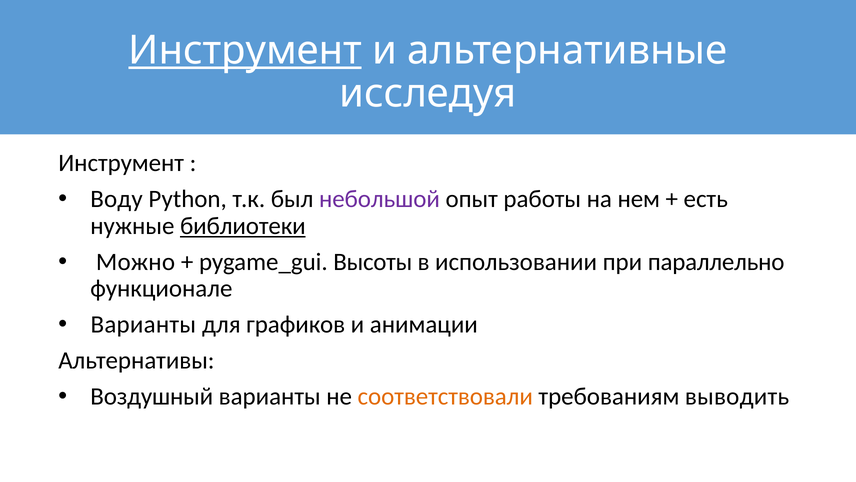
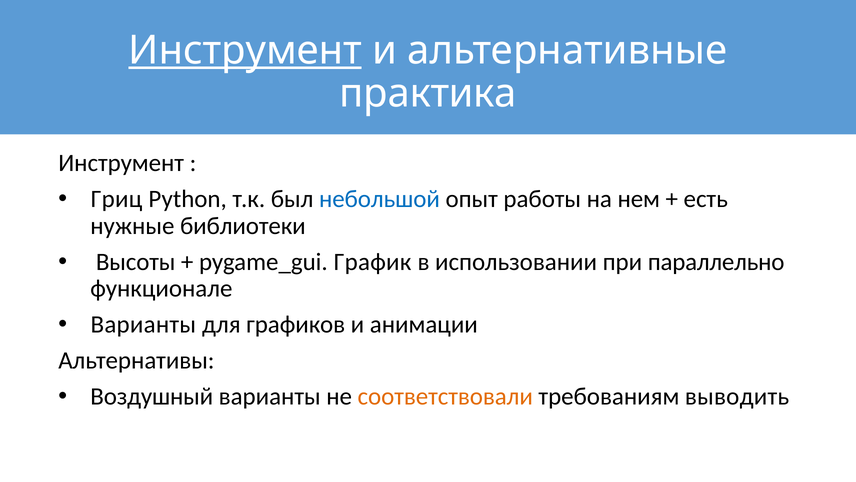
исследуя: исследуя -> практика (428, 94)
Воду: Воду -> Гриц (116, 199)
небольшой colour: purple -> blue (379, 199)
библиотеки underline: present -> none (243, 226)
Можно: Можно -> Высоты (136, 262)
Высоты: Высоты -> График (373, 262)
